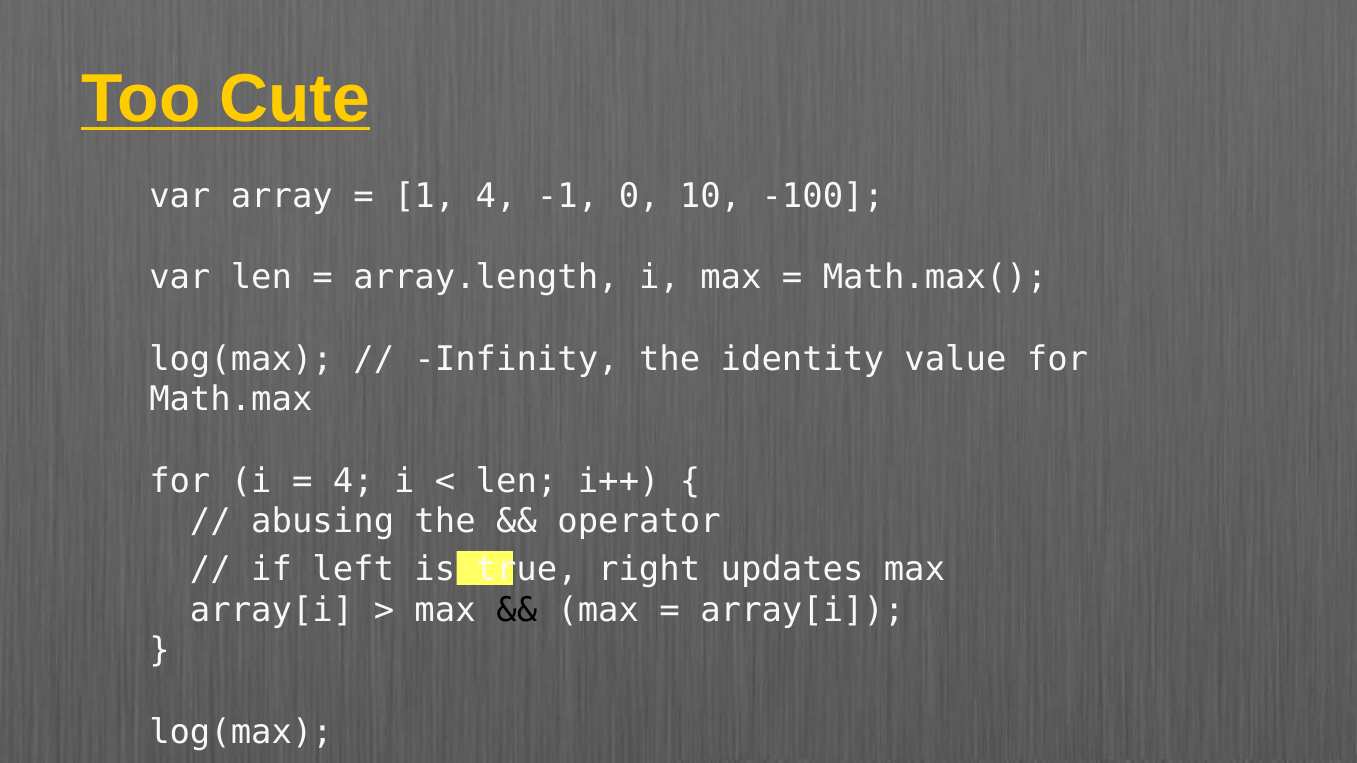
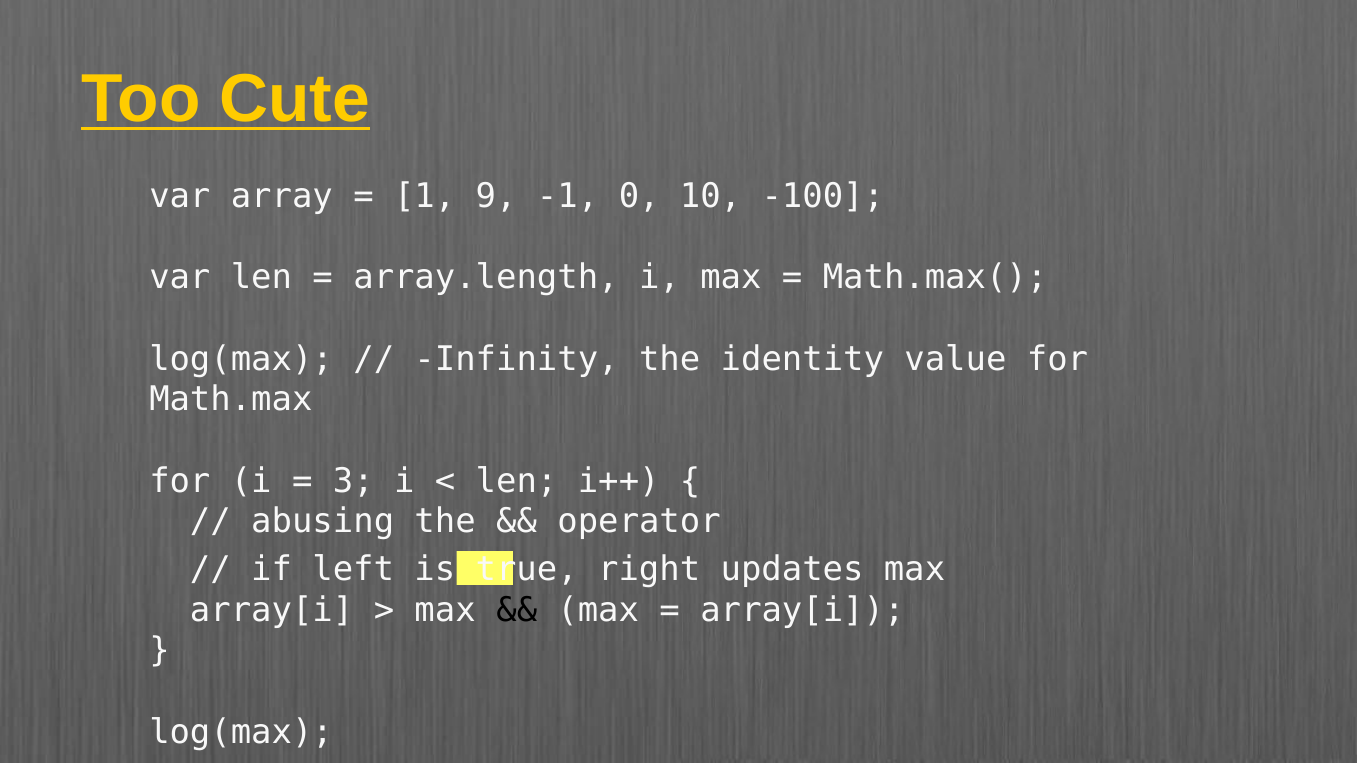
1 4: 4 -> 9 (496, 196)
4: 4 -> 3 (353, 481)
